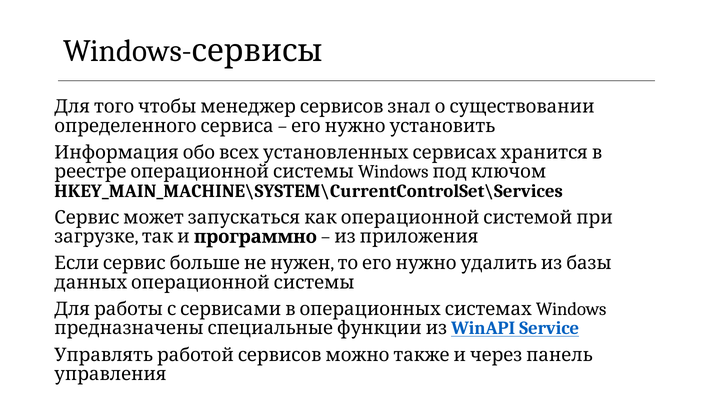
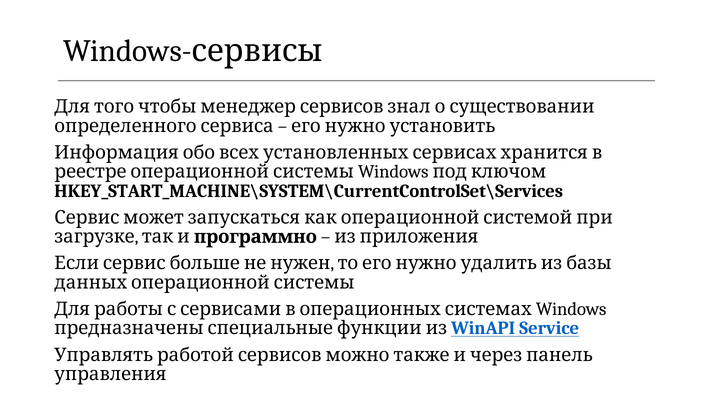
HKEY_MAIN_MACHINE\SYSTEM\CurrentControlSet\Services: HKEY_MAIN_MACHINE\SYSTEM\CurrentControlSet\Services -> HKEY_START_MACHINE\SYSTEM\CurrentControlSet\Services (309, 191)
